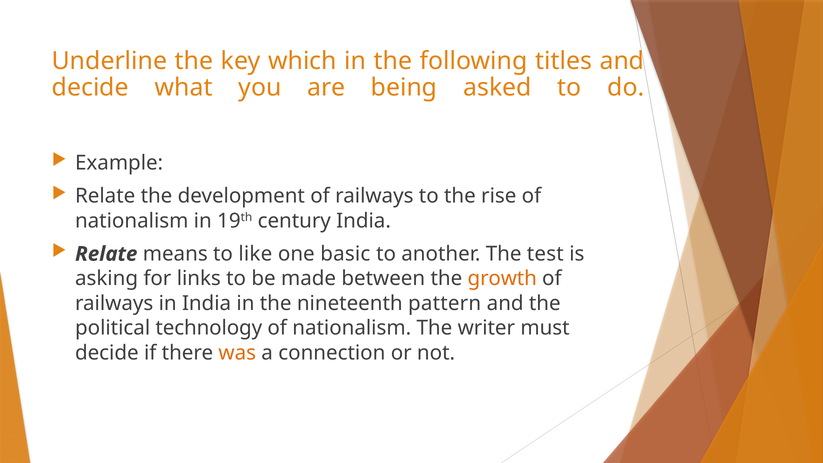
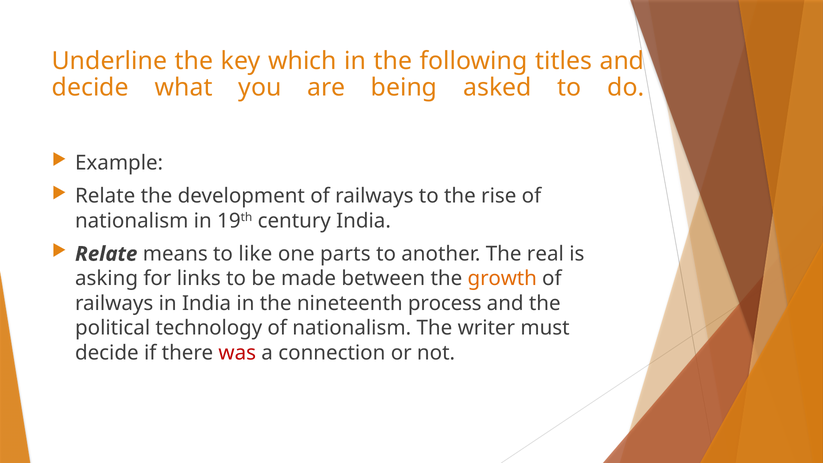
basic: basic -> parts (345, 254)
test: test -> real (545, 254)
pattern: pattern -> process (445, 303)
was colour: orange -> red (237, 353)
